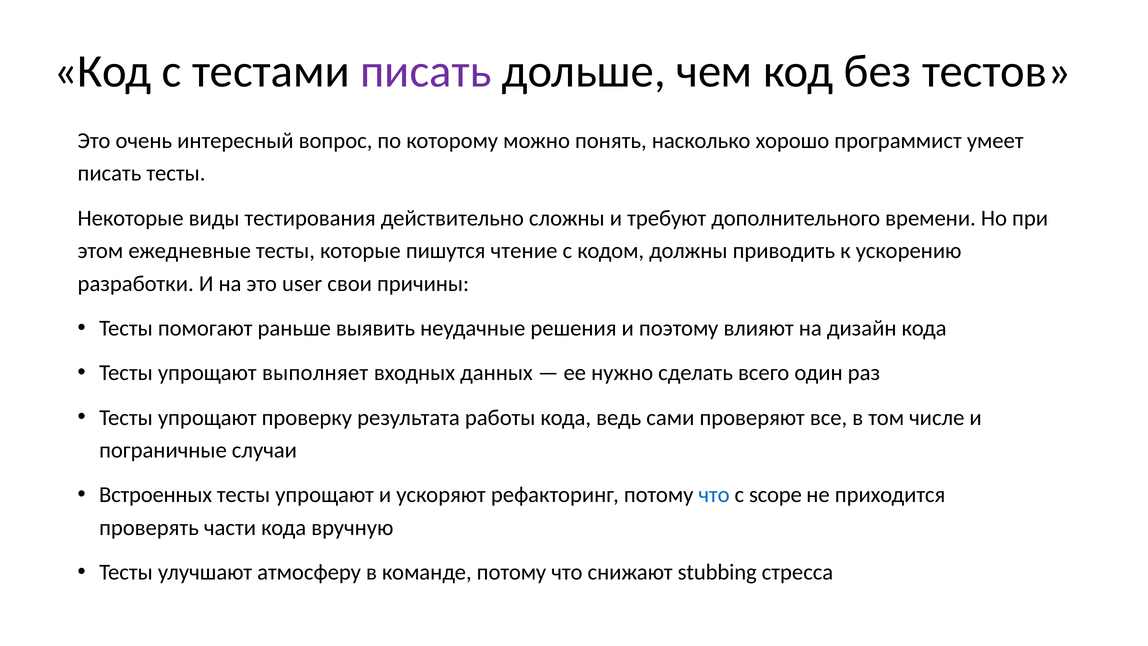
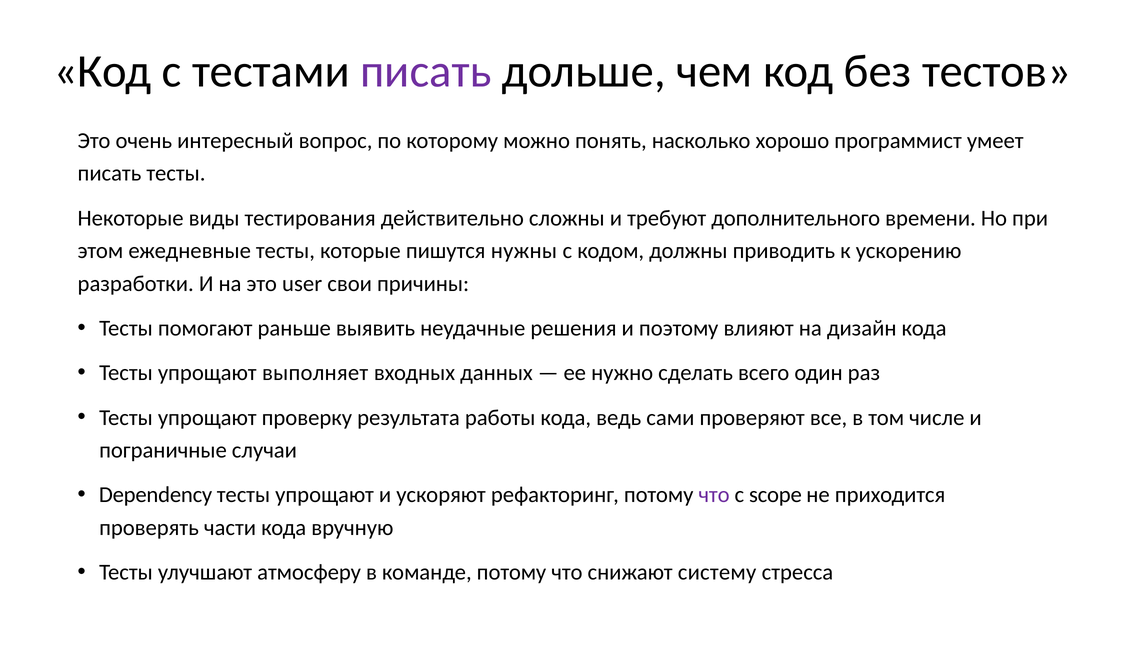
чтение: чтение -> нужны (524, 251)
Встроенных: Встроенных -> Dependency (156, 495)
что colour: blue -> purple (714, 495)
stubbing: stubbing -> систему (717, 572)
